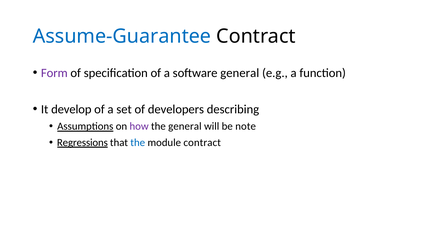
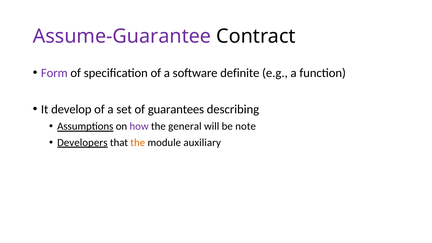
Assume-Guarantee colour: blue -> purple (122, 36)
software general: general -> definite (240, 73)
developers: developers -> guarantees (176, 109)
Regressions: Regressions -> Developers (82, 143)
the colour: blue -> orange (138, 143)
module contract: contract -> auxiliary (202, 143)
